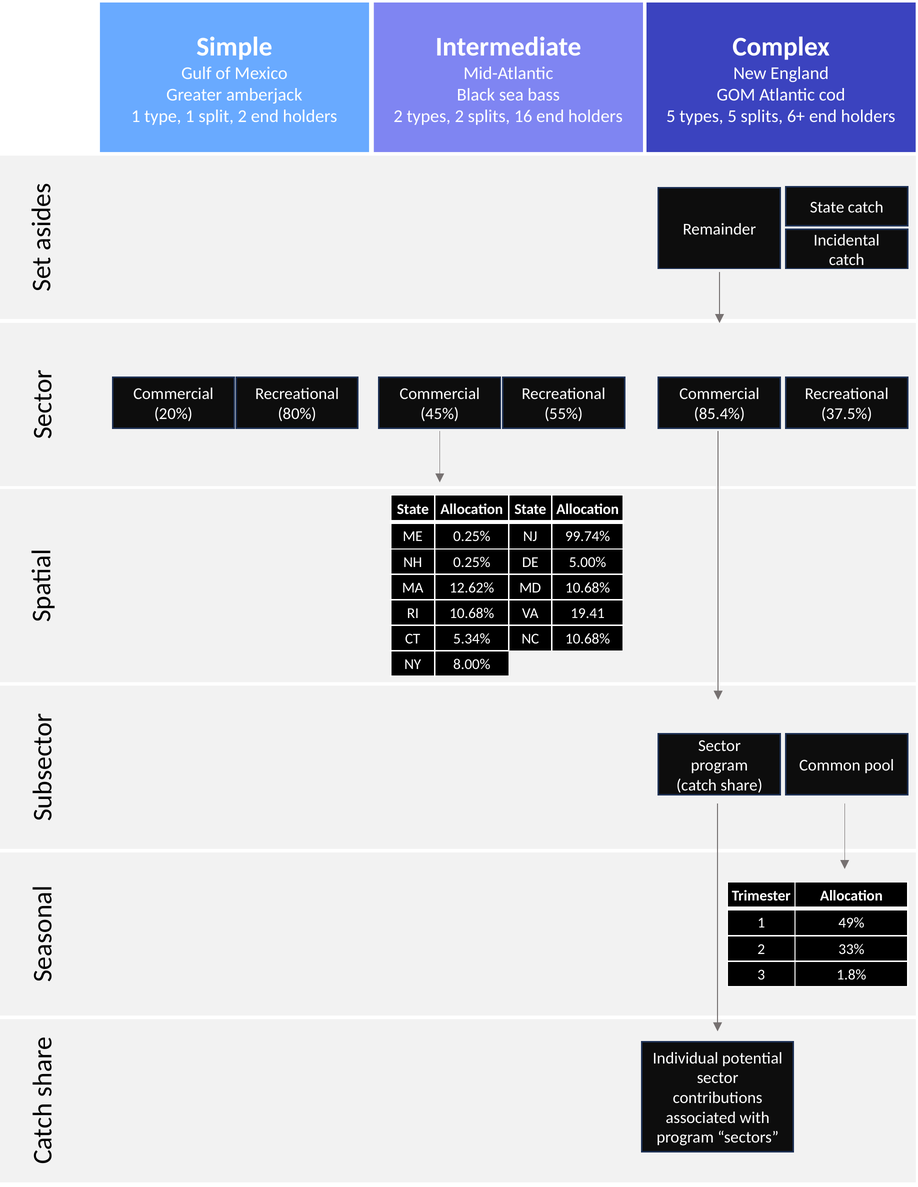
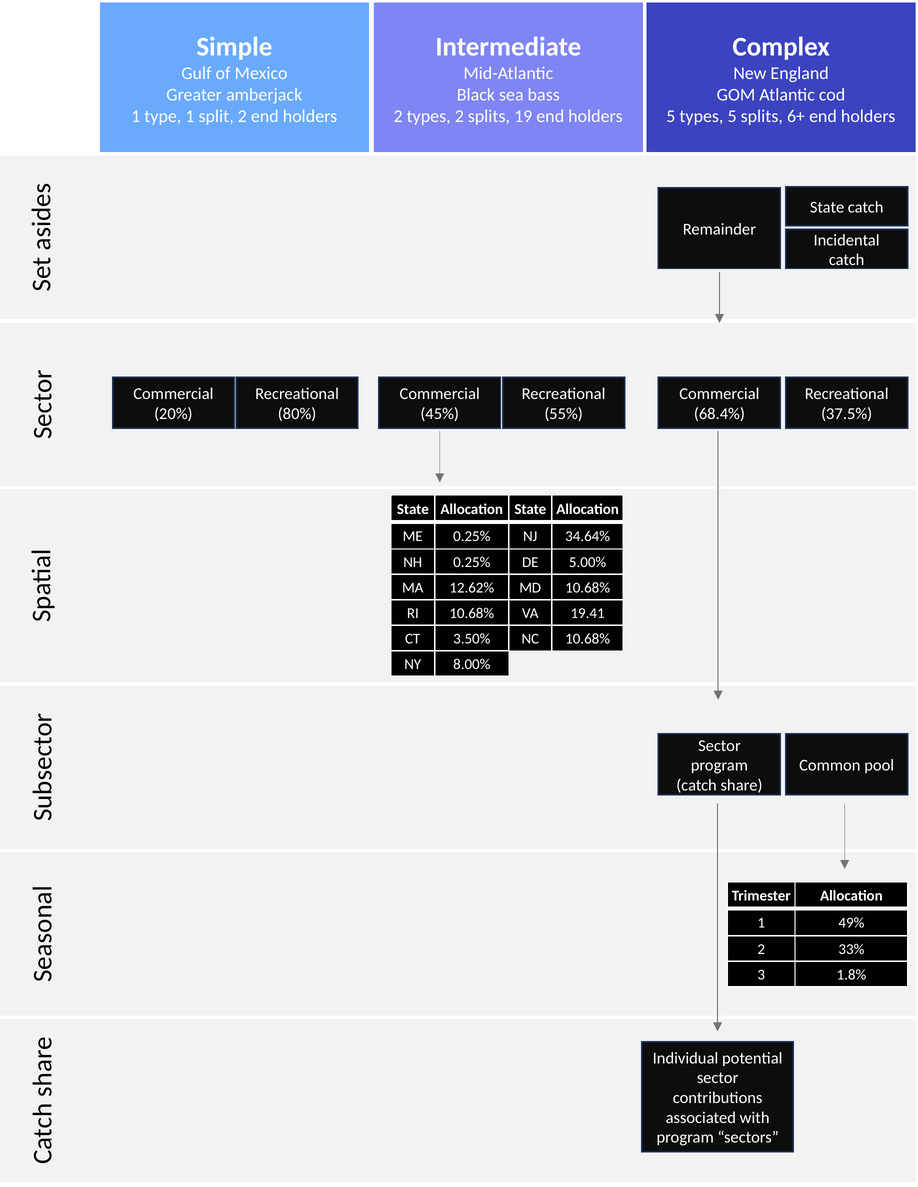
16: 16 -> 19 (523, 116)
85.4%: 85.4% -> 68.4% (719, 414)
99.74%: 99.74% -> 34.64% (588, 537)
5.34%: 5.34% -> 3.50% (472, 639)
